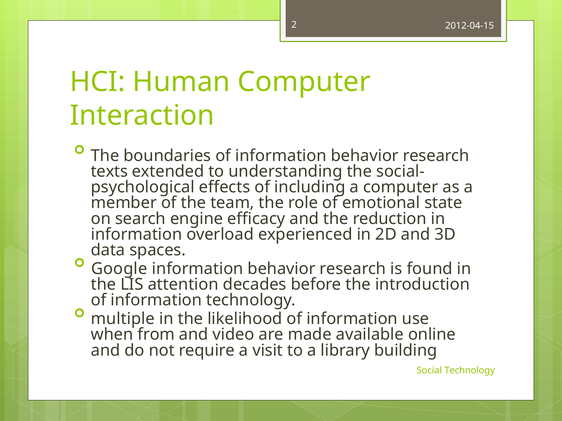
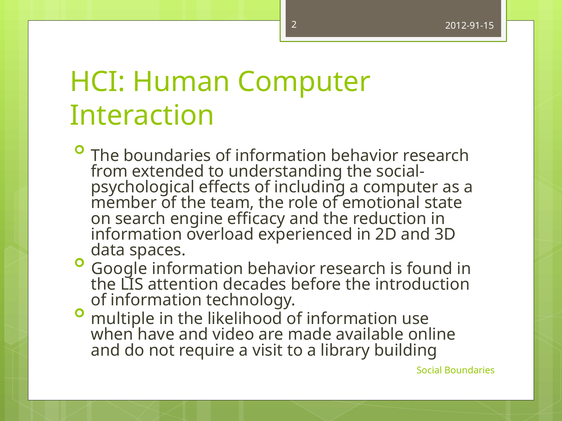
2012-04-15: 2012-04-15 -> 2012-91-15 (470, 26)
texts: texts -> from (109, 172)
from: from -> have (156, 335)
Social Technology: Technology -> Boundaries (470, 371)
